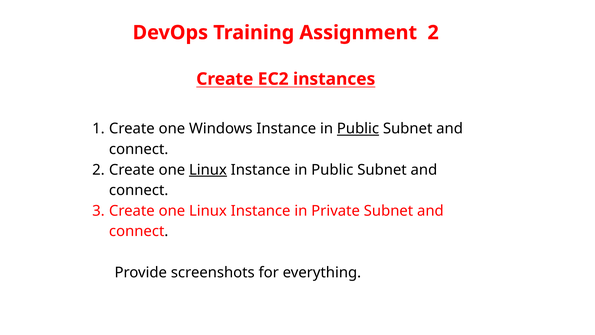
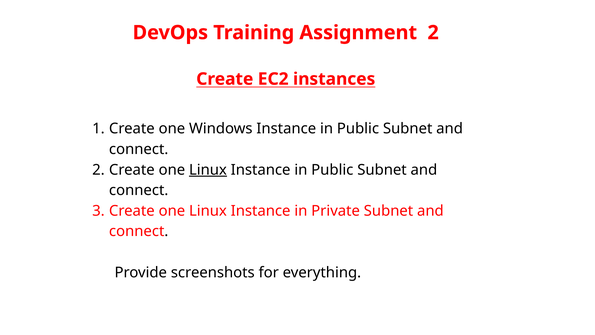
Public underline: present -> none (358, 129)
